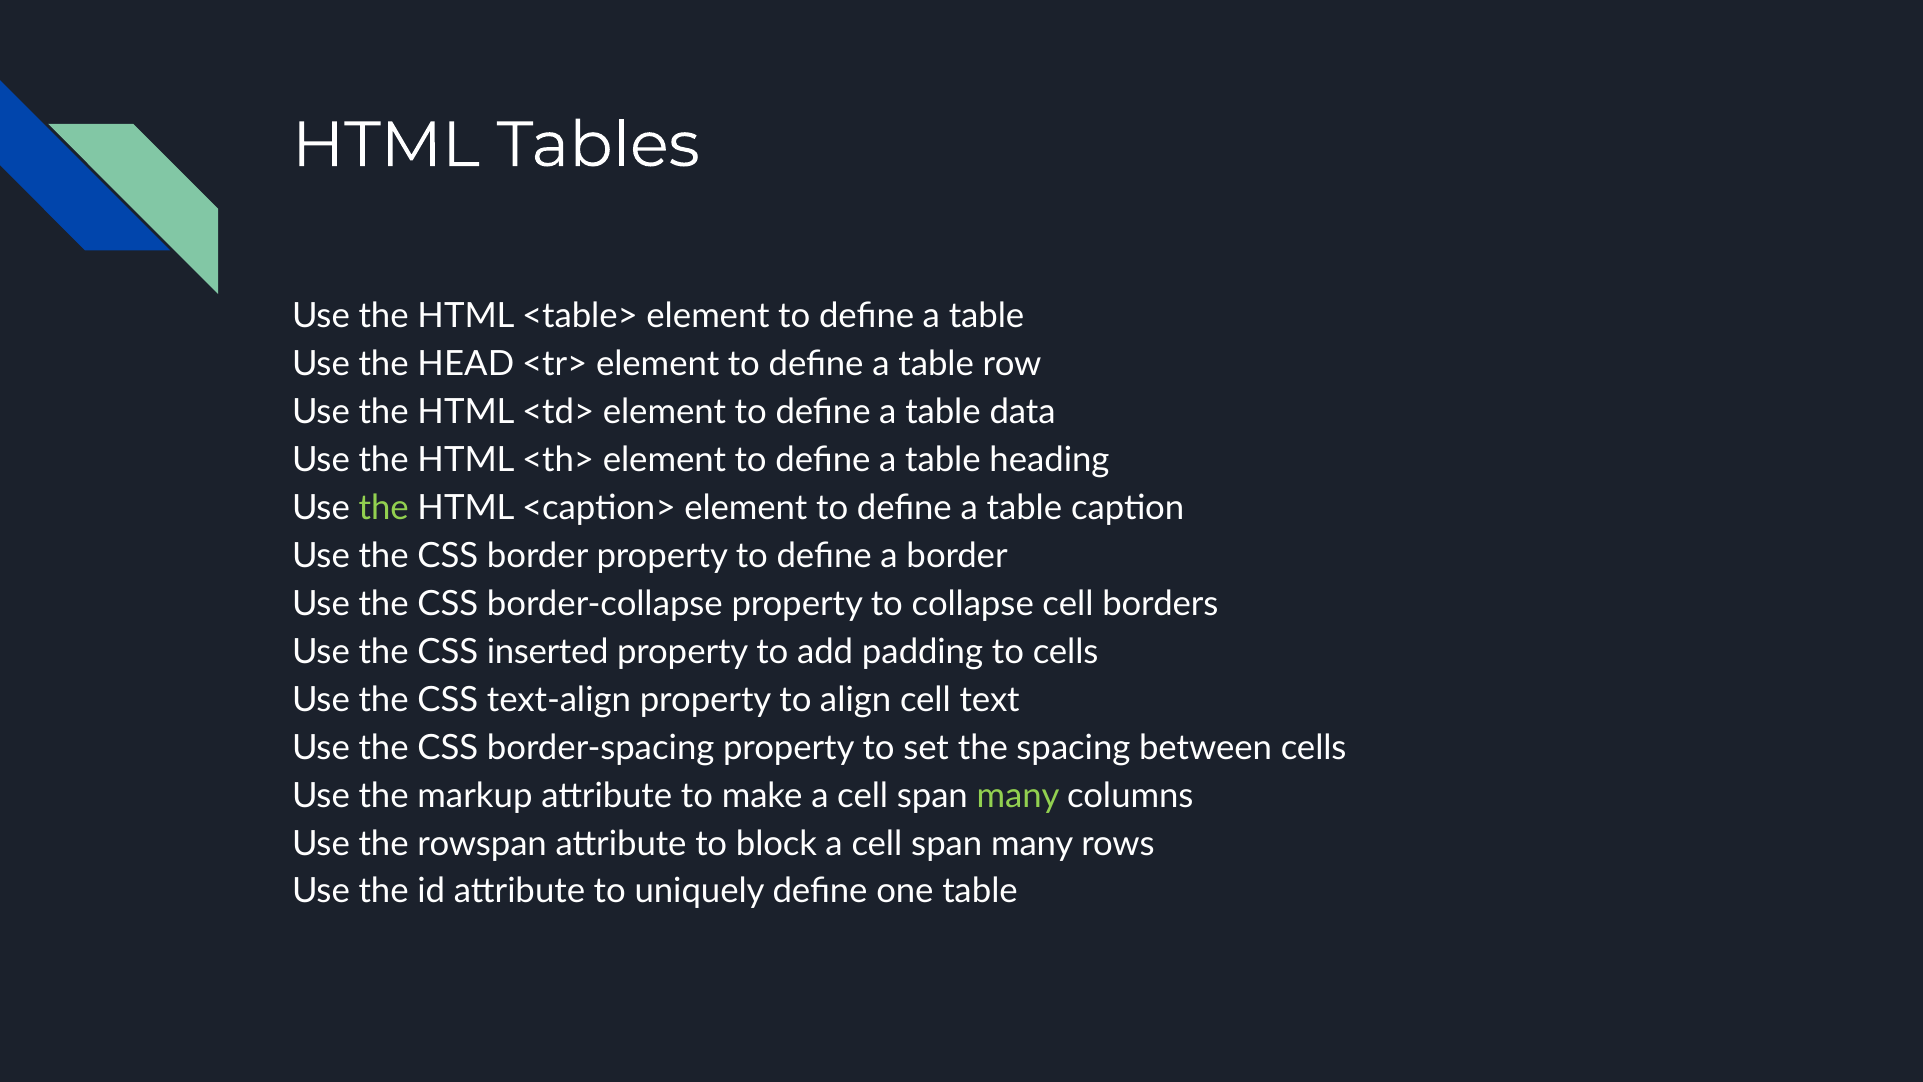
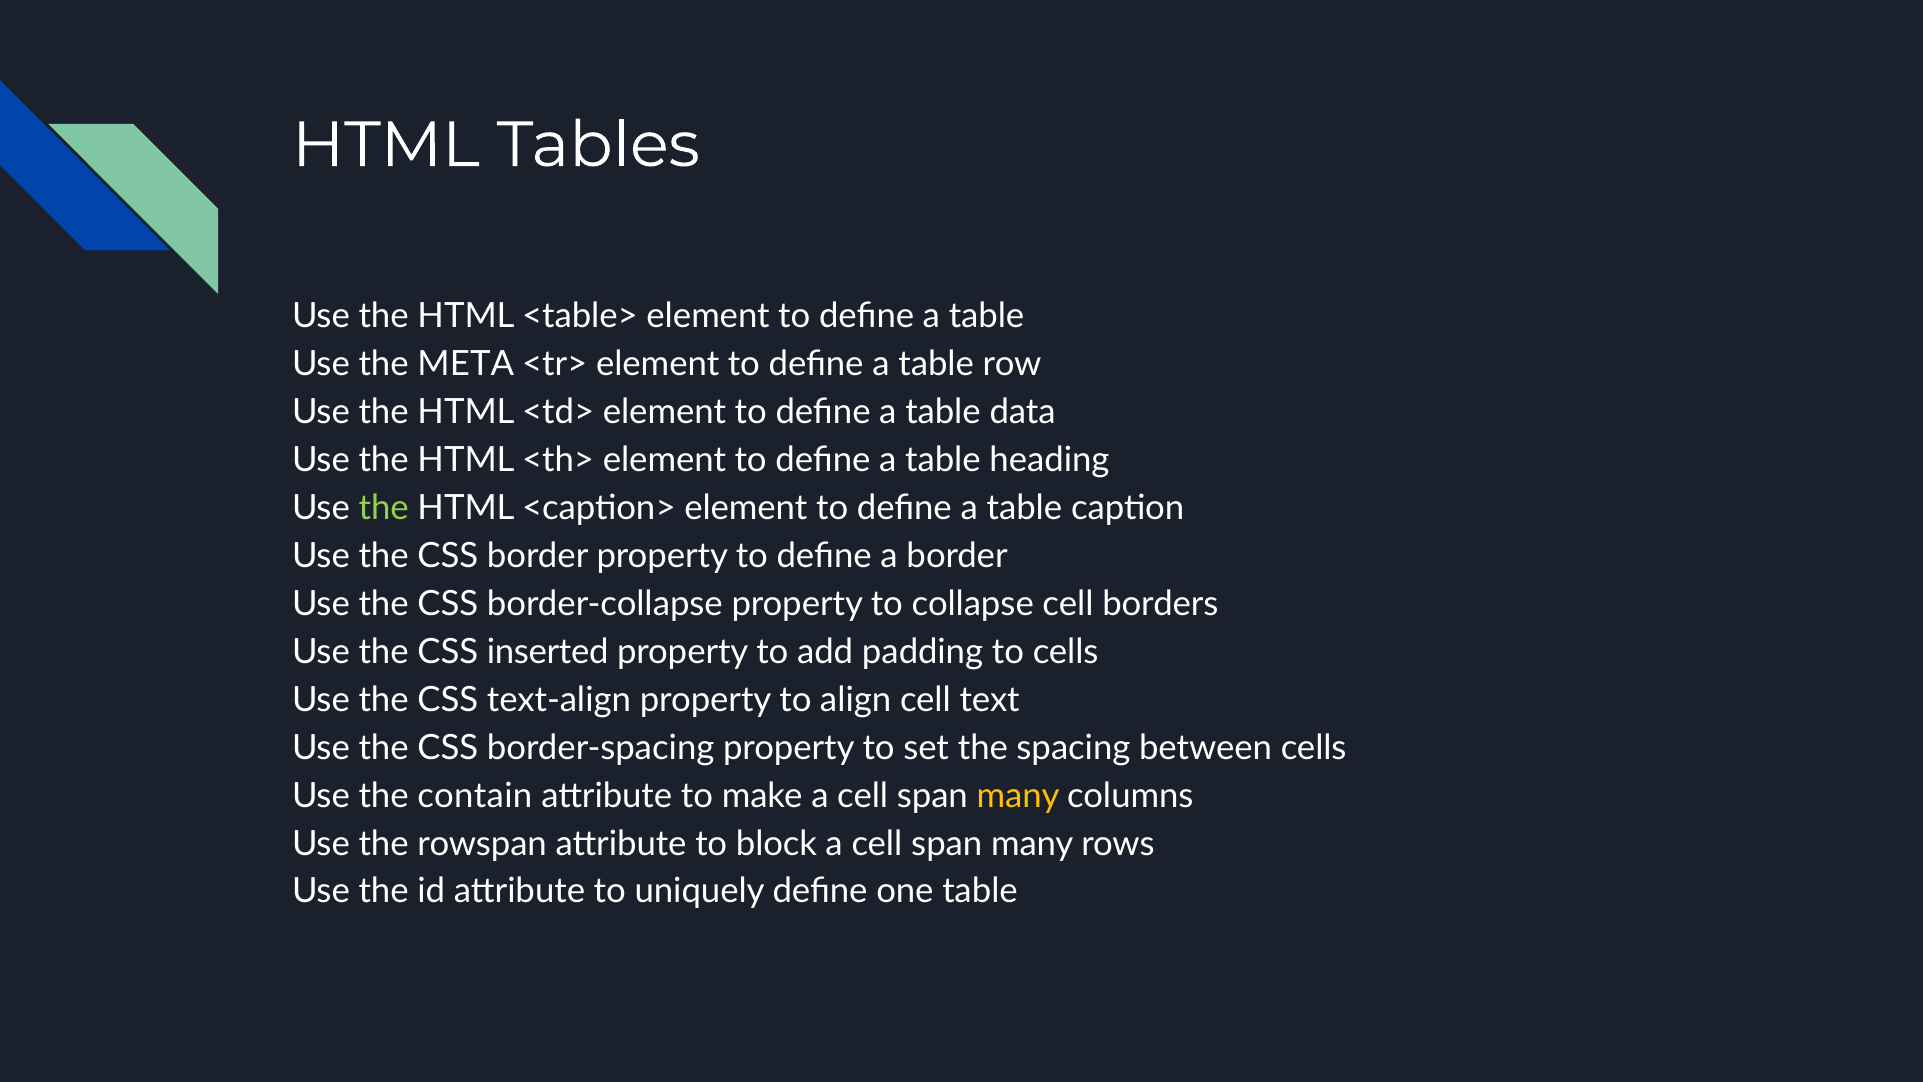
HEAD: HEAD -> META (466, 364)
markup: markup -> contain (475, 795)
many colour: light green -> yellow (1018, 795)
